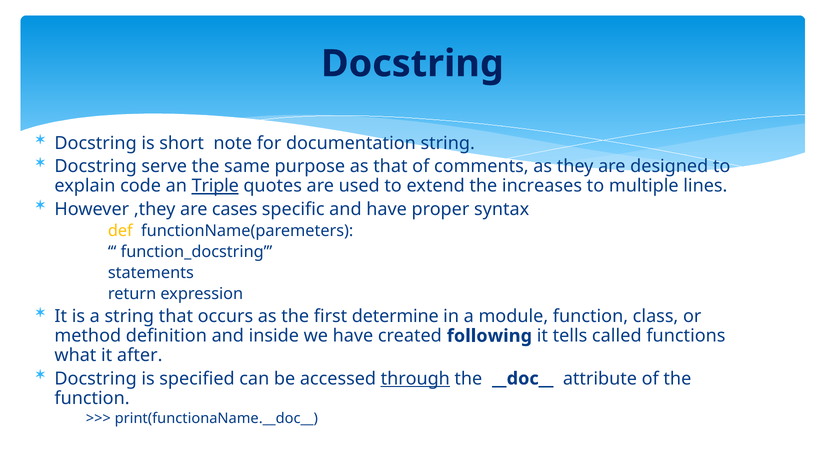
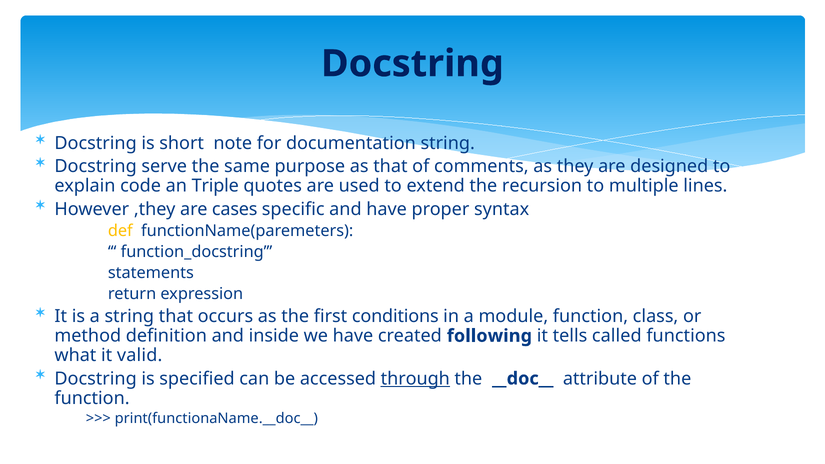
Triple underline: present -> none (215, 186)
increases: increases -> recursion (542, 186)
determine: determine -> conditions (395, 316)
after: after -> valid (140, 355)
